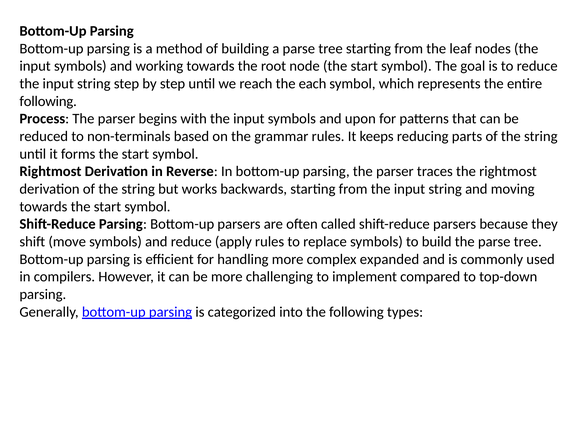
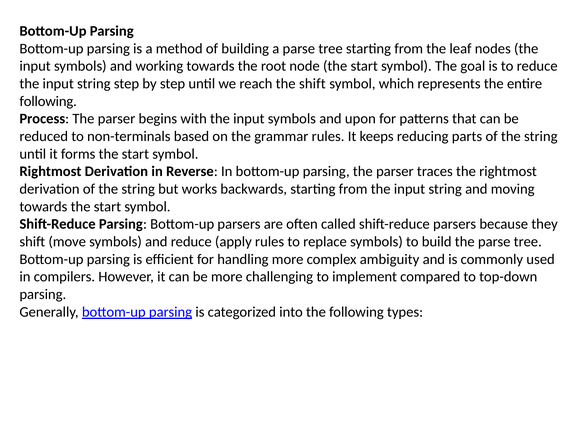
the each: each -> shift (312, 84)
expanded: expanded -> ambiguity (390, 259)
